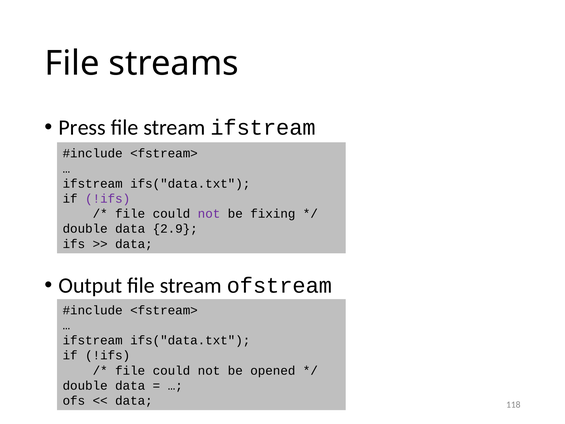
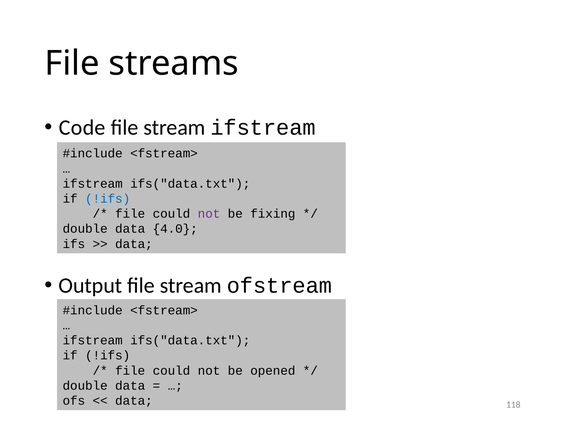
Press: Press -> Code (82, 127)
!ifs colour: purple -> blue (108, 199)
2.9: 2.9 -> 4.0 (175, 229)
